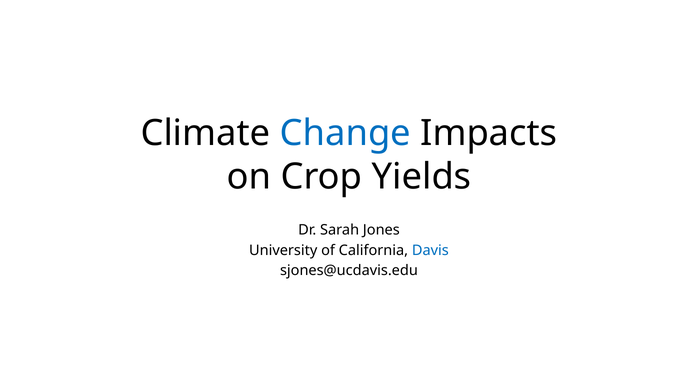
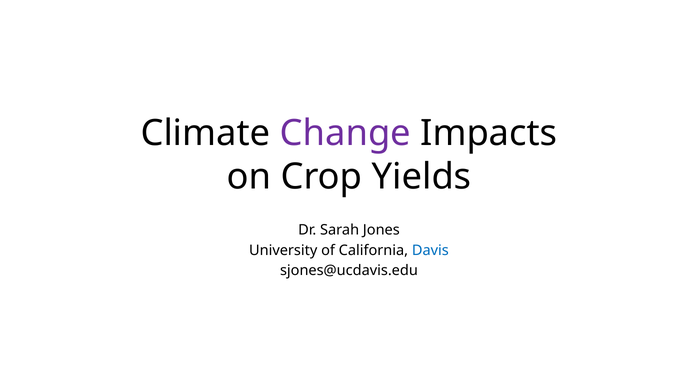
Change colour: blue -> purple (345, 133)
